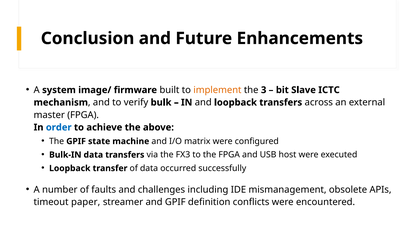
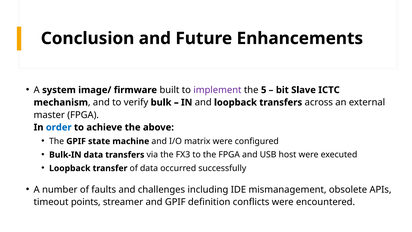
implement colour: orange -> purple (217, 90)
3: 3 -> 5 (264, 90)
paper: paper -> points (86, 202)
